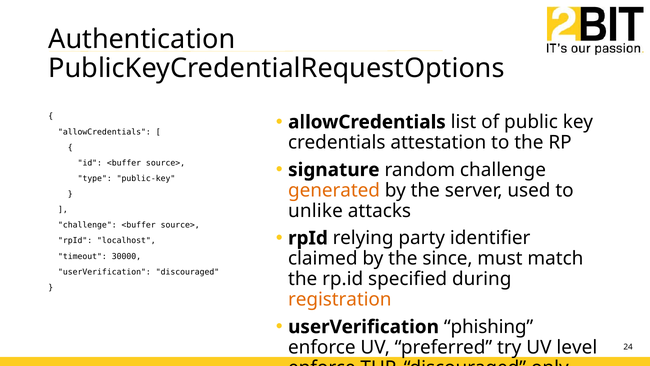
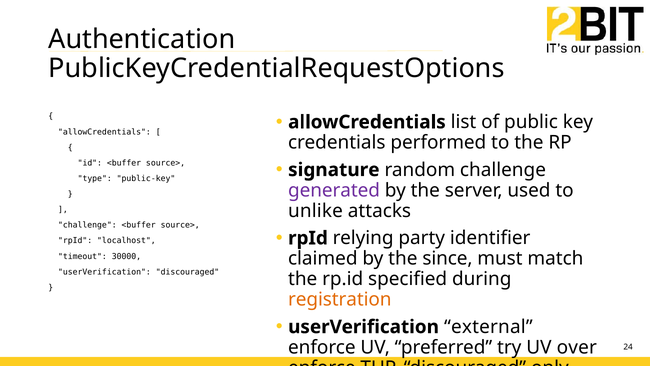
attestation: attestation -> performed (438, 142)
generated colour: orange -> purple (334, 190)
phishing: phishing -> external (488, 327)
level: level -> over (577, 347)
